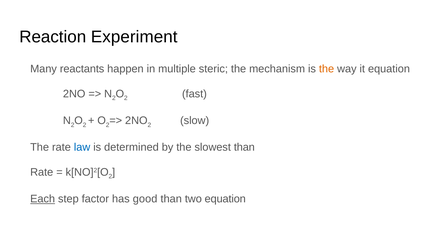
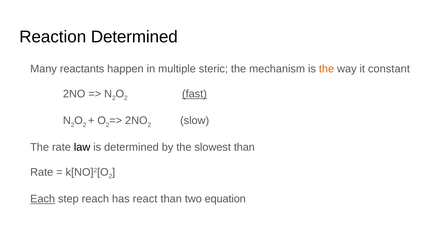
Reaction Experiment: Experiment -> Determined (134, 37)
it equation: equation -> constant (389, 69)
fast underline: none -> present (194, 94)
law colour: blue -> black (82, 147)
factor: factor -> reach (95, 199)
good: good -> react (145, 199)
